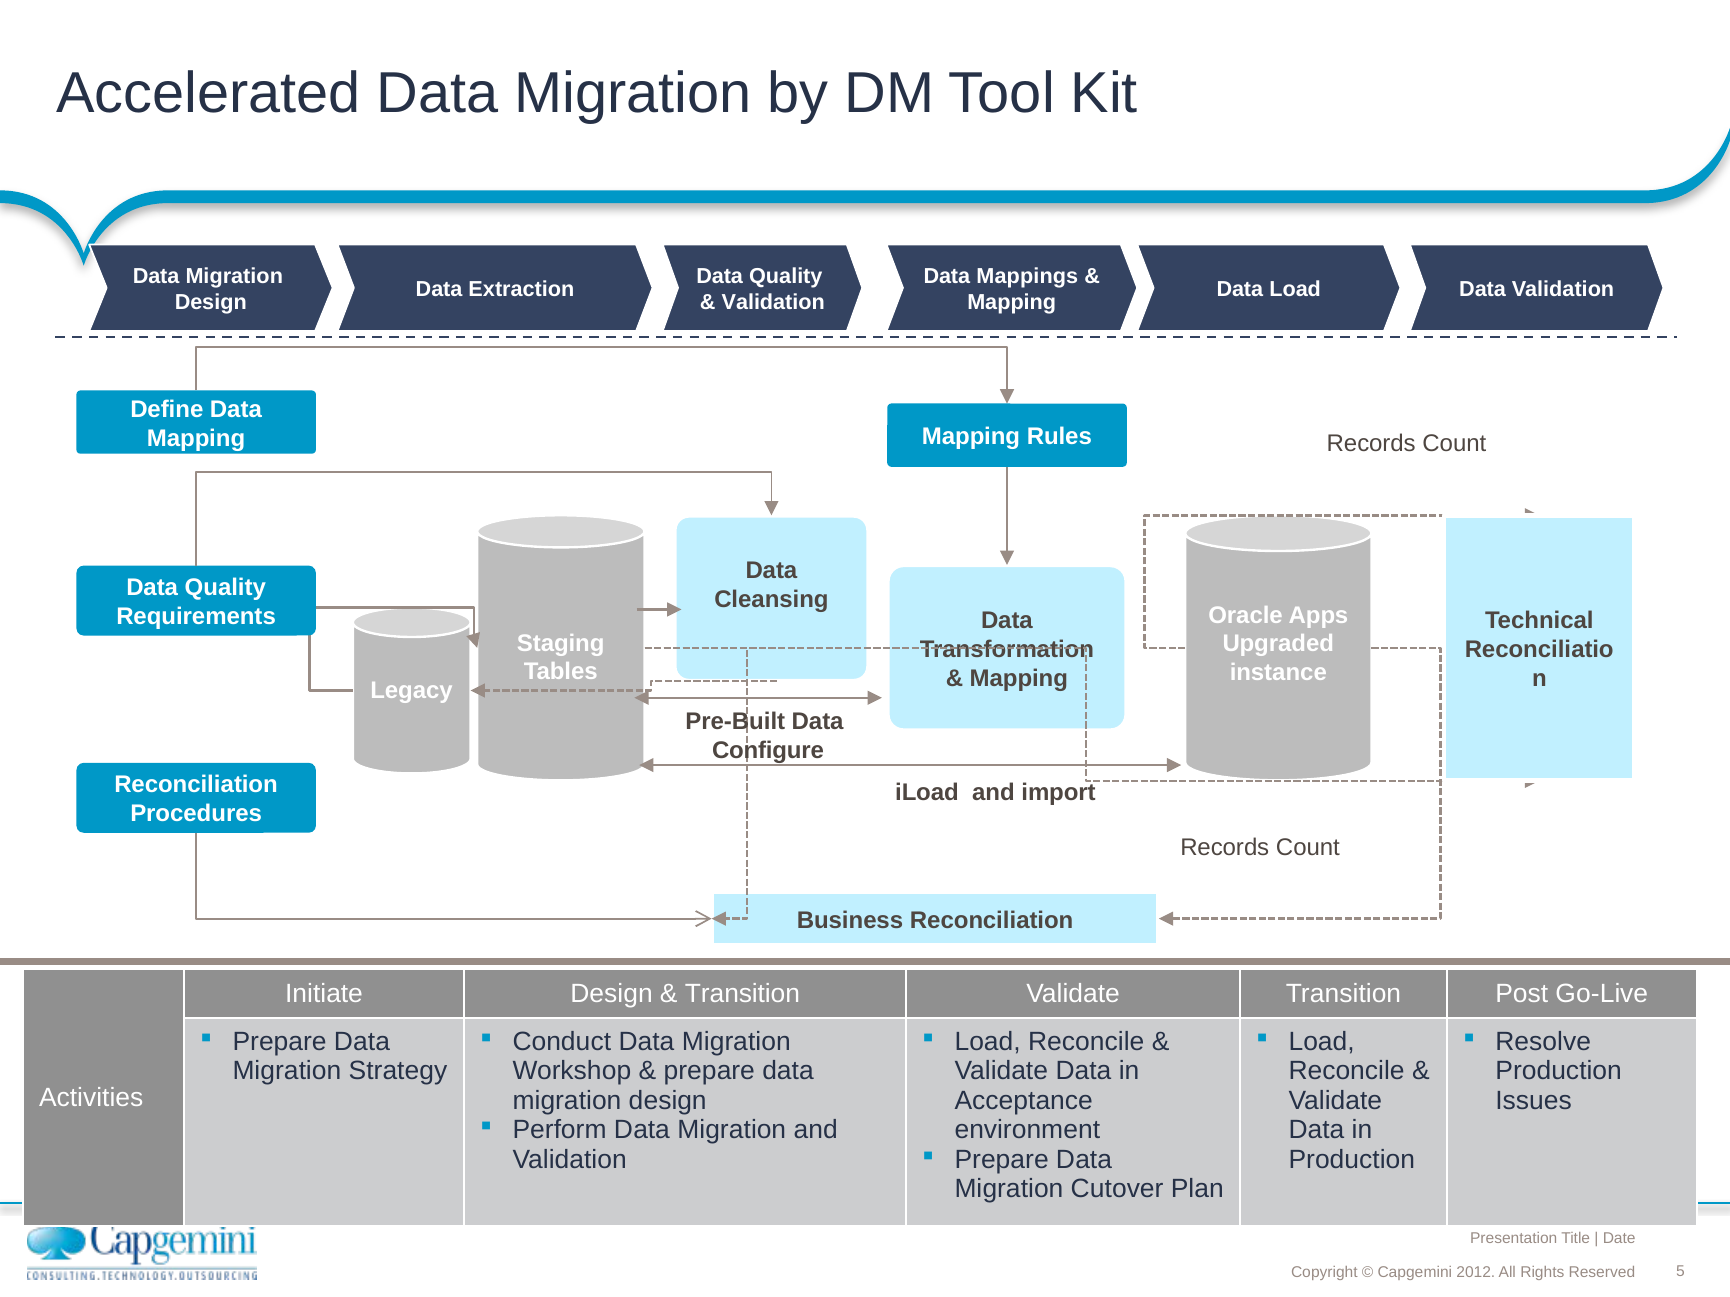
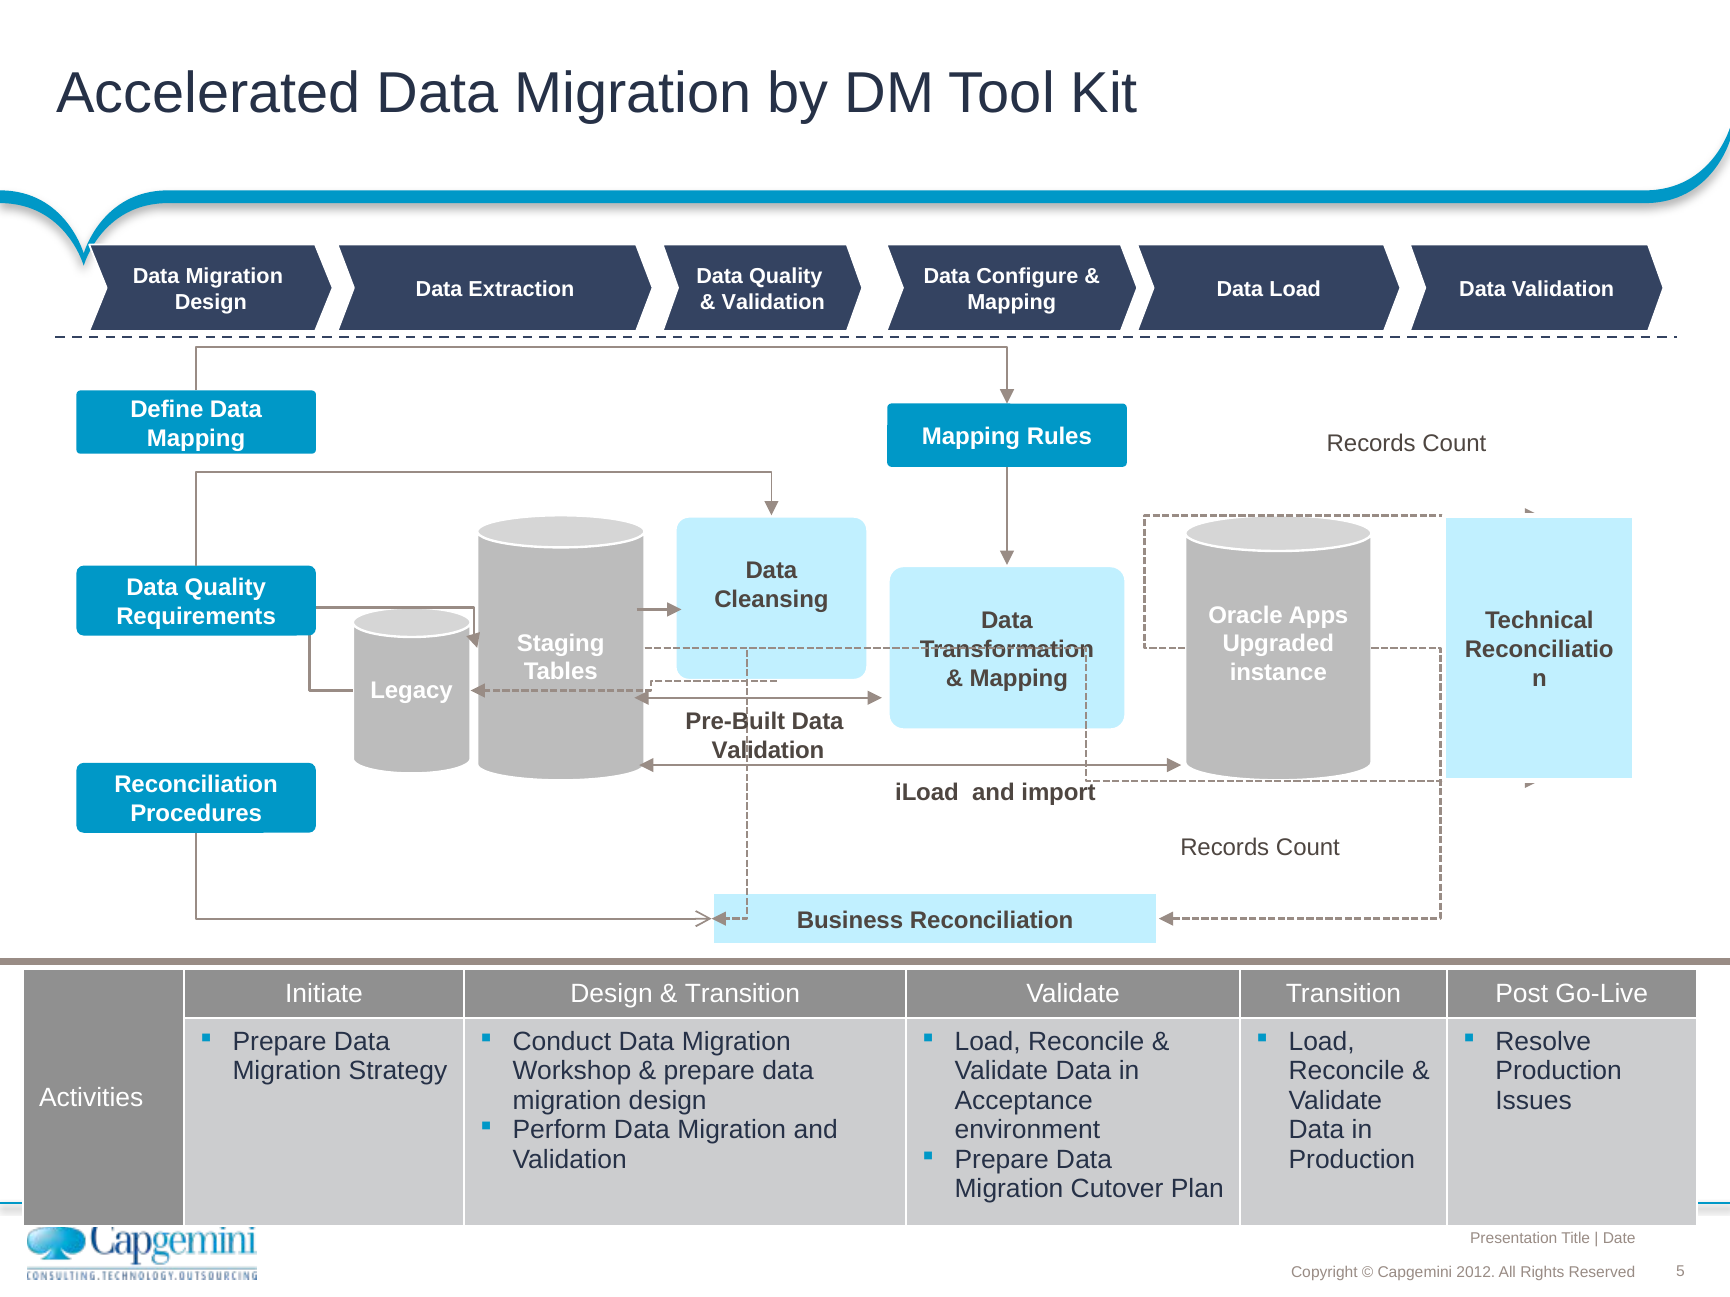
Mappings: Mappings -> Configure (1027, 276)
Configure: Configure -> Validation (768, 751)
